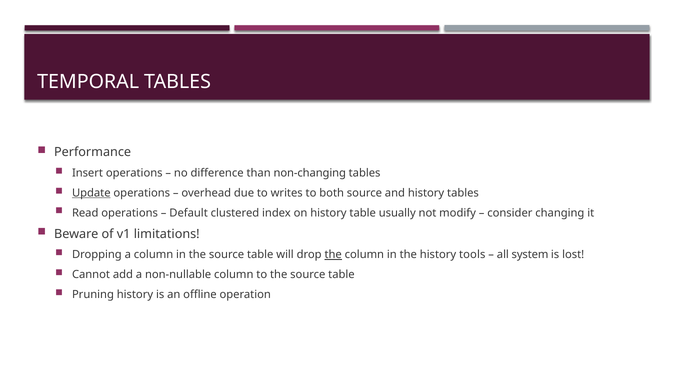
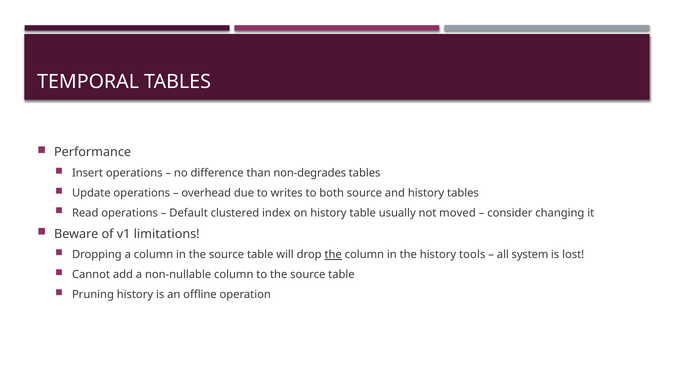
non-changing: non-changing -> non-degrades (310, 173)
Update underline: present -> none (91, 193)
modify: modify -> moved (458, 213)
